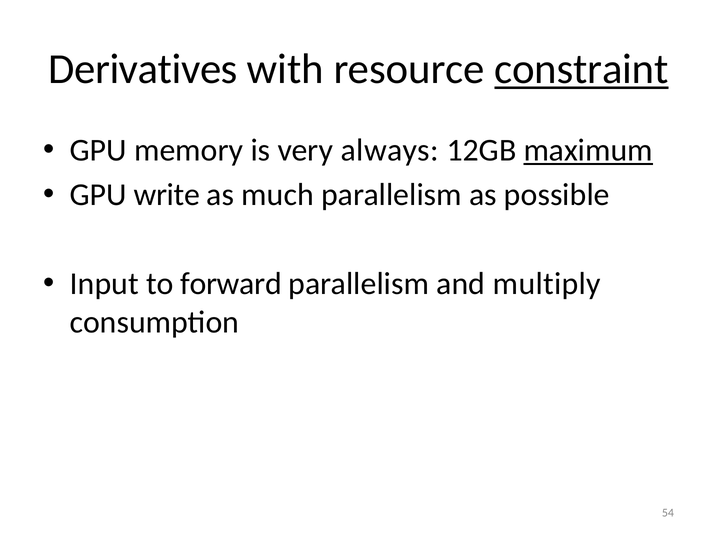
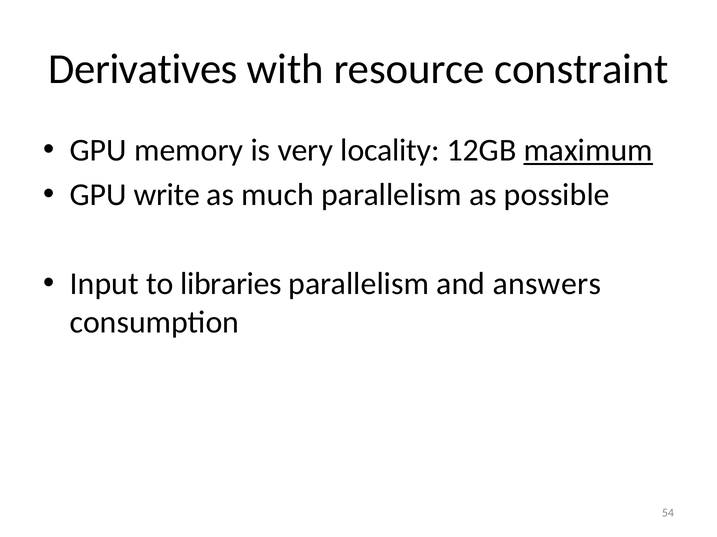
constraint underline: present -> none (581, 69)
always: always -> locality (390, 150)
forward: forward -> libraries (231, 284)
multiply: multiply -> answers (547, 284)
